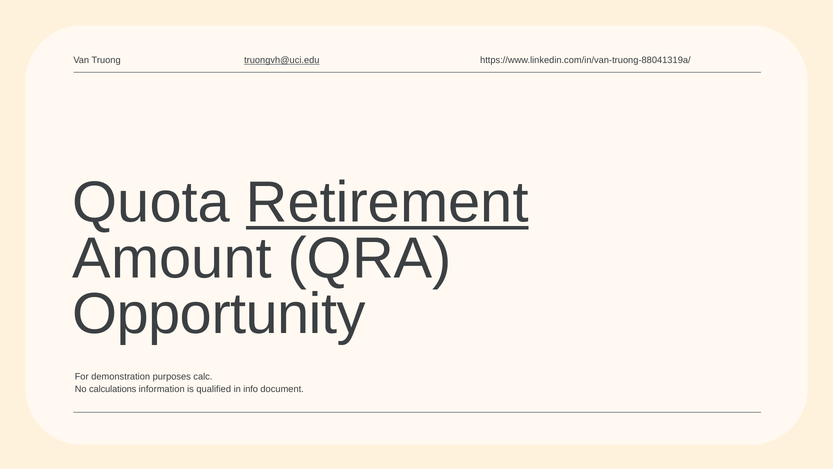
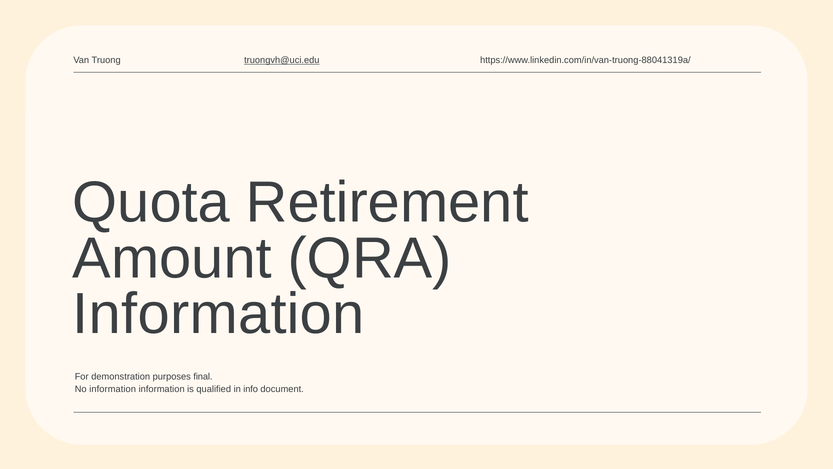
Retirement underline: present -> none (387, 203)
Opportunity: Opportunity -> Information (219, 314)
calc: calc -> final (203, 376)
No calculations: calculations -> information (113, 389)
